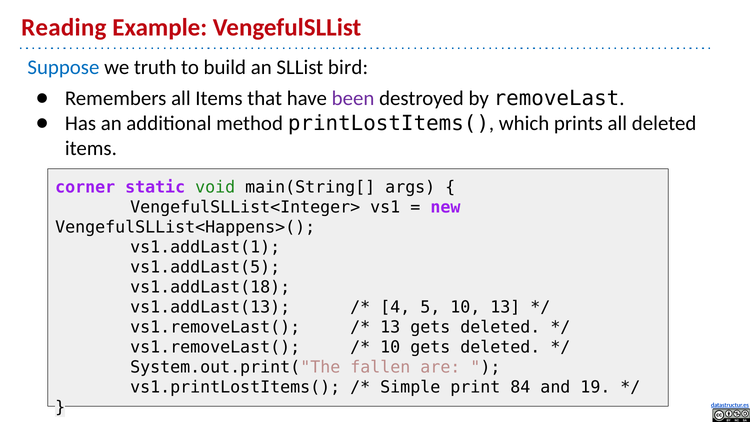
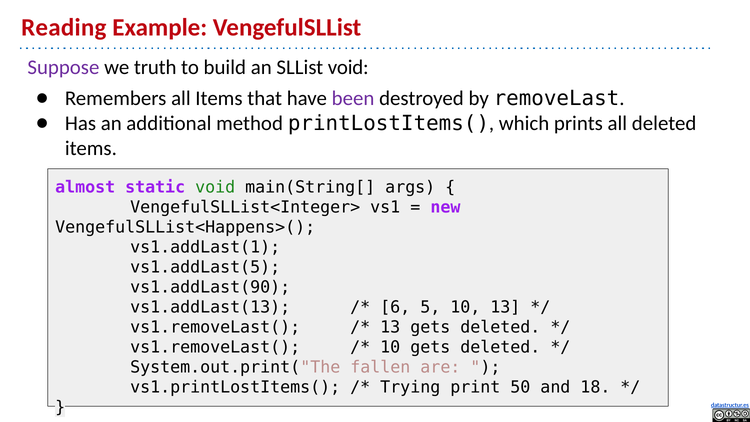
Suppose colour: blue -> purple (63, 67)
SLList bird: bird -> void (348, 67)
corner: corner -> almost (85, 187)
vs1.addLast(18: vs1.addLast(18 -> vs1.addLast(90 (210, 287)
4: 4 -> 6 (395, 307)
Simple: Simple -> Trying (410, 387)
84: 84 -> 50 (520, 387)
19: 19 -> 18 (595, 387)
